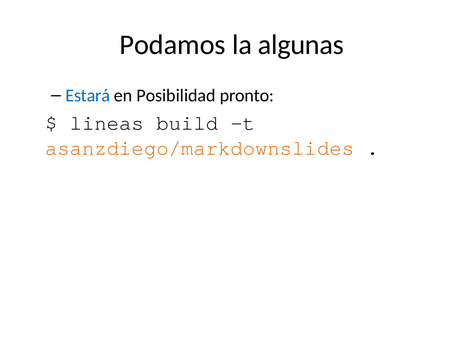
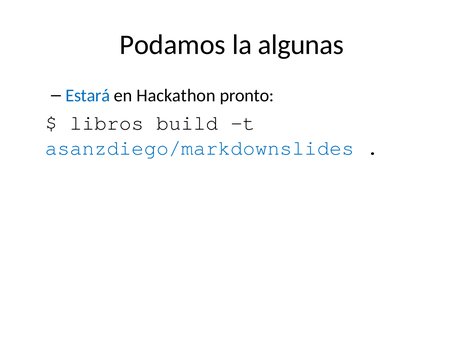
Posibilidad: Posibilidad -> Hackathon (176, 95)
lineas: lineas -> libros (107, 123)
asanzdiego/markdownslides colour: orange -> blue (200, 148)
